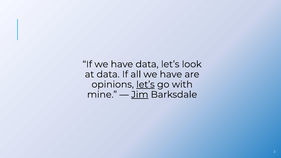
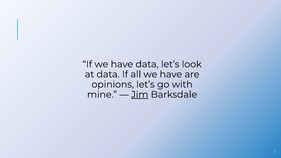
let’s underline: present -> none (145, 84)
